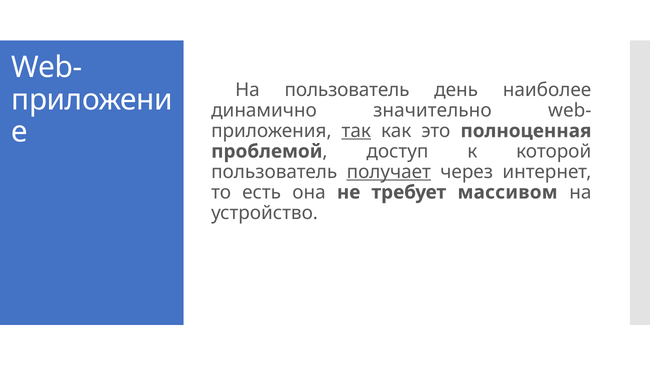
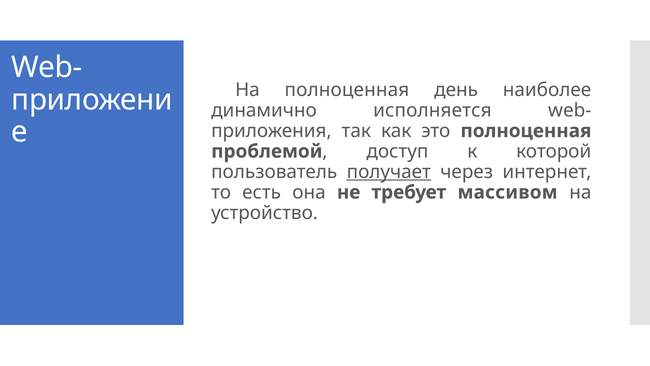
На пользователь: пользователь -> полноценная (347, 90)
значительно: значительно -> исполняется (432, 110)
так underline: present -> none (356, 131)
